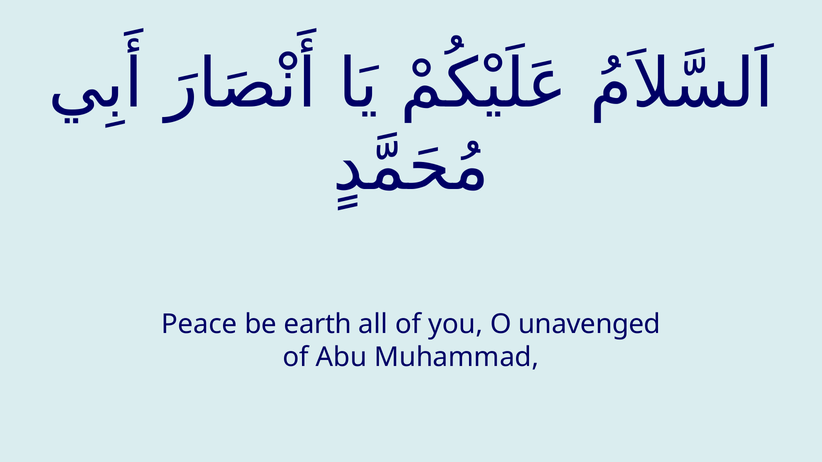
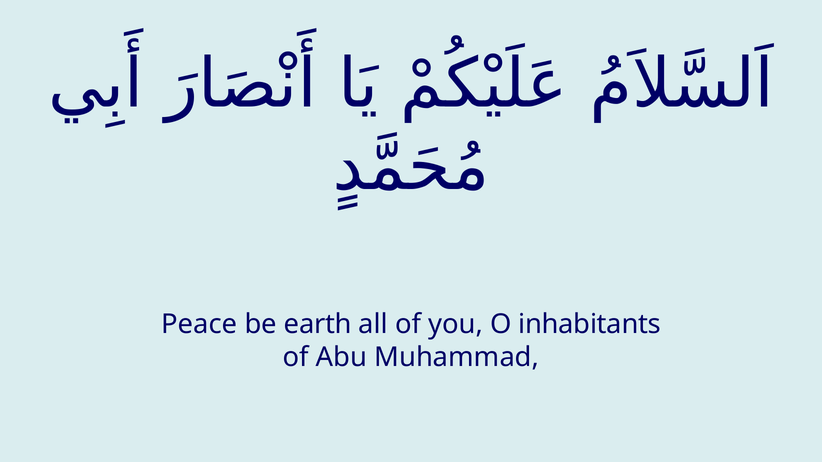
unavenged: unavenged -> inhabitants (590, 325)
